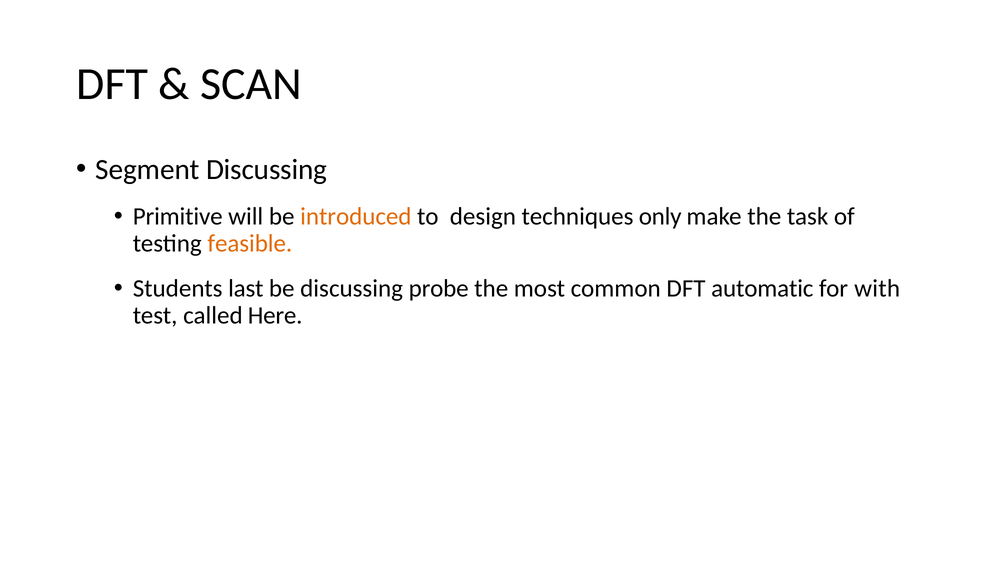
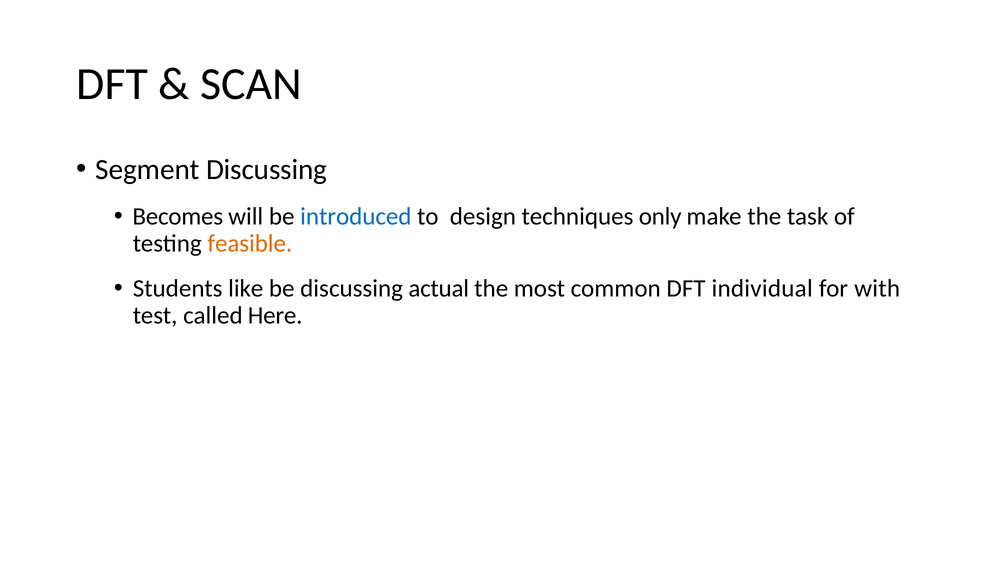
Primitive: Primitive -> Becomes (178, 217)
introduced colour: orange -> blue (356, 217)
last: last -> like (246, 289)
probe: probe -> actual (439, 289)
automatic: automatic -> individual (762, 289)
